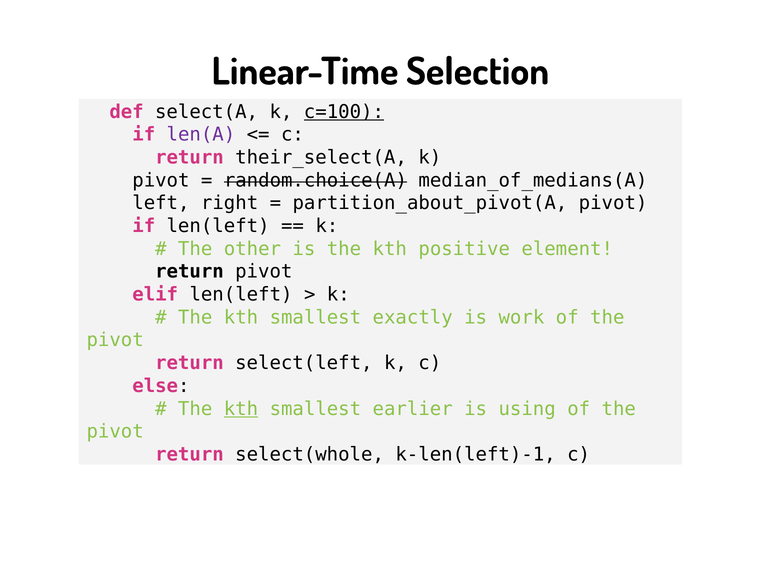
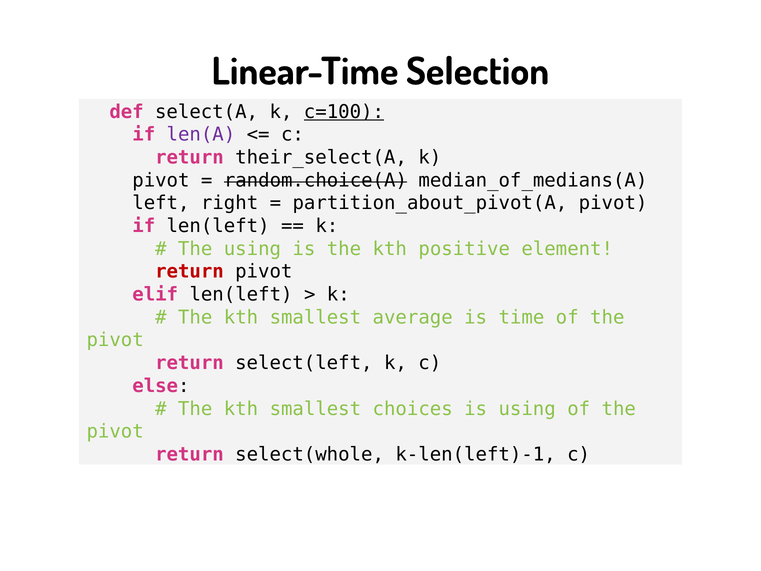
The other: other -> using (252, 249)
return colour: black -> red (189, 272)
exactly: exactly -> average (413, 317)
work: work -> time (521, 317)
kth underline: present -> none (241, 409)
earlier: earlier -> choices (413, 409)
